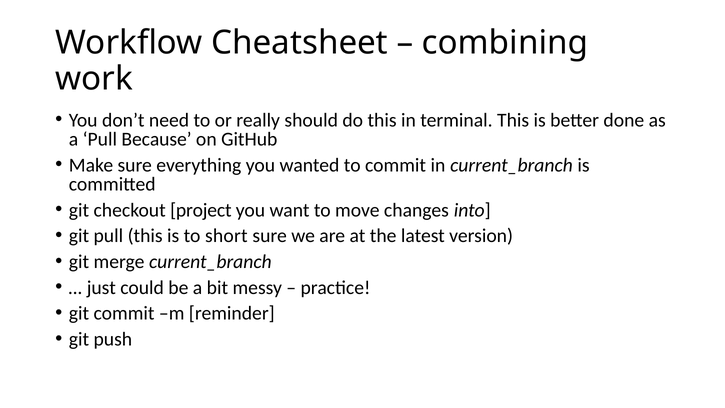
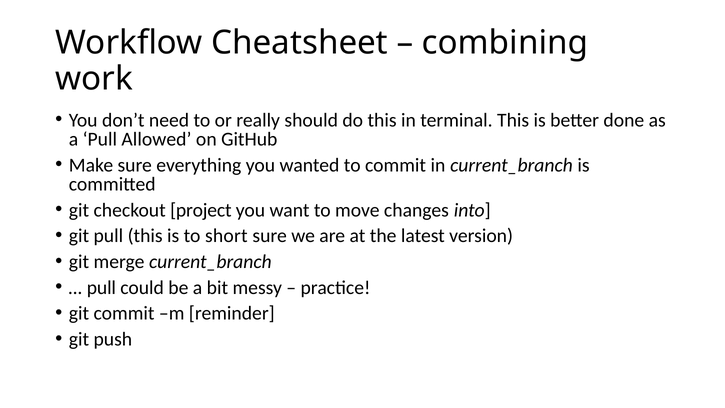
Because: Because -> Allowed (156, 139)
just: just -> pull (101, 288)
